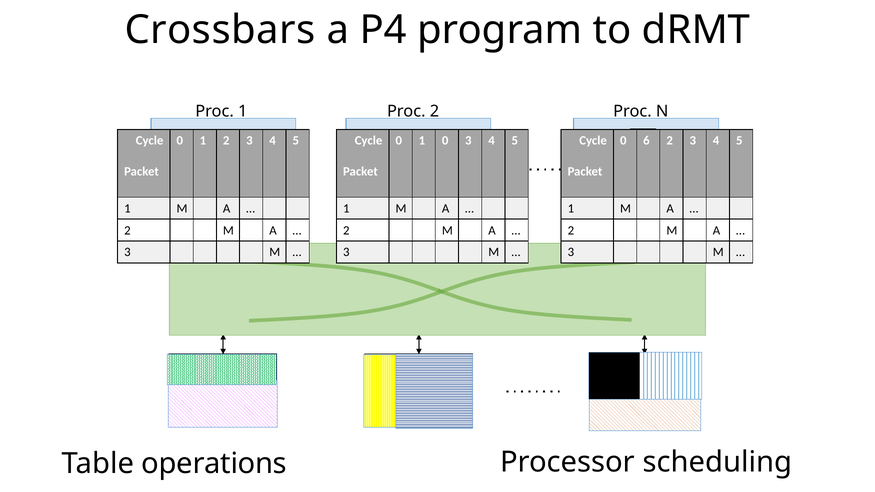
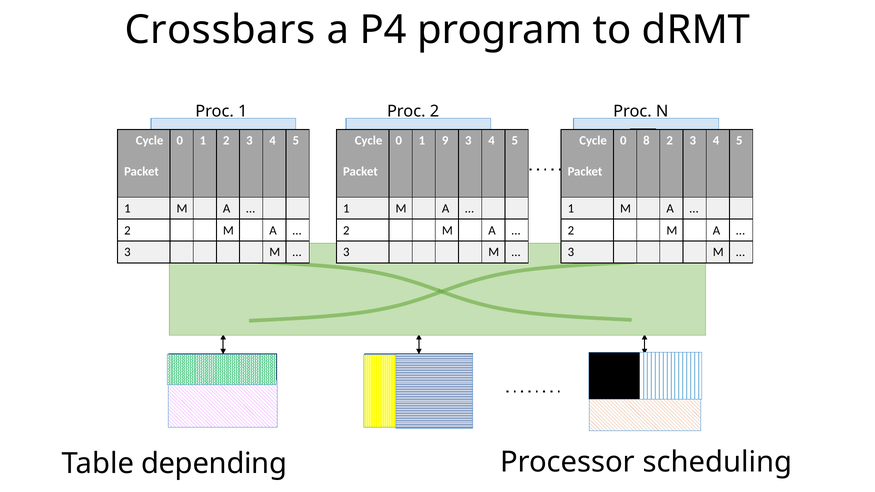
1 0: 0 -> 9 (445, 141)
6: 6 -> 8 (646, 141)
operations: operations -> depending (214, 464)
